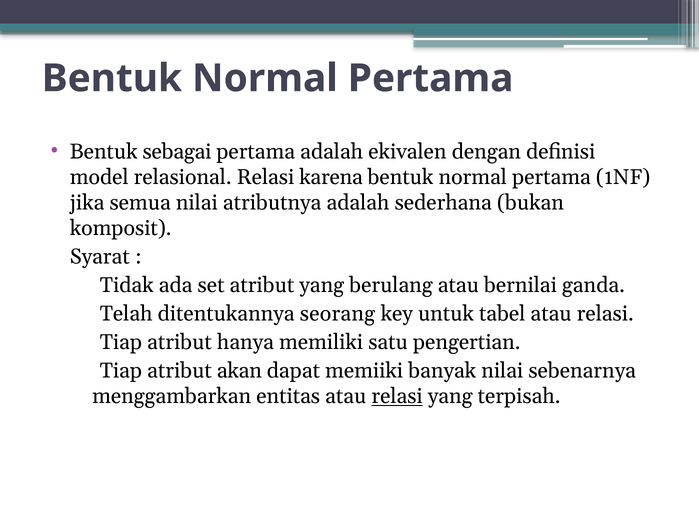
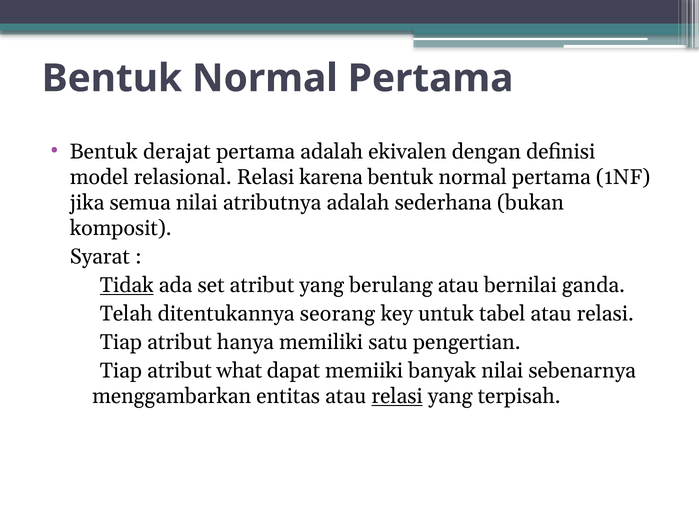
sebagai: sebagai -> derajat (177, 152)
Tidak underline: none -> present (127, 285)
akan: akan -> what (239, 371)
